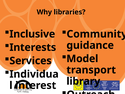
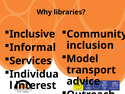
Interests: Interests -> Informal (33, 47)
guidance: guidance -> inclusion (90, 45)
library: library -> advice (83, 81)
